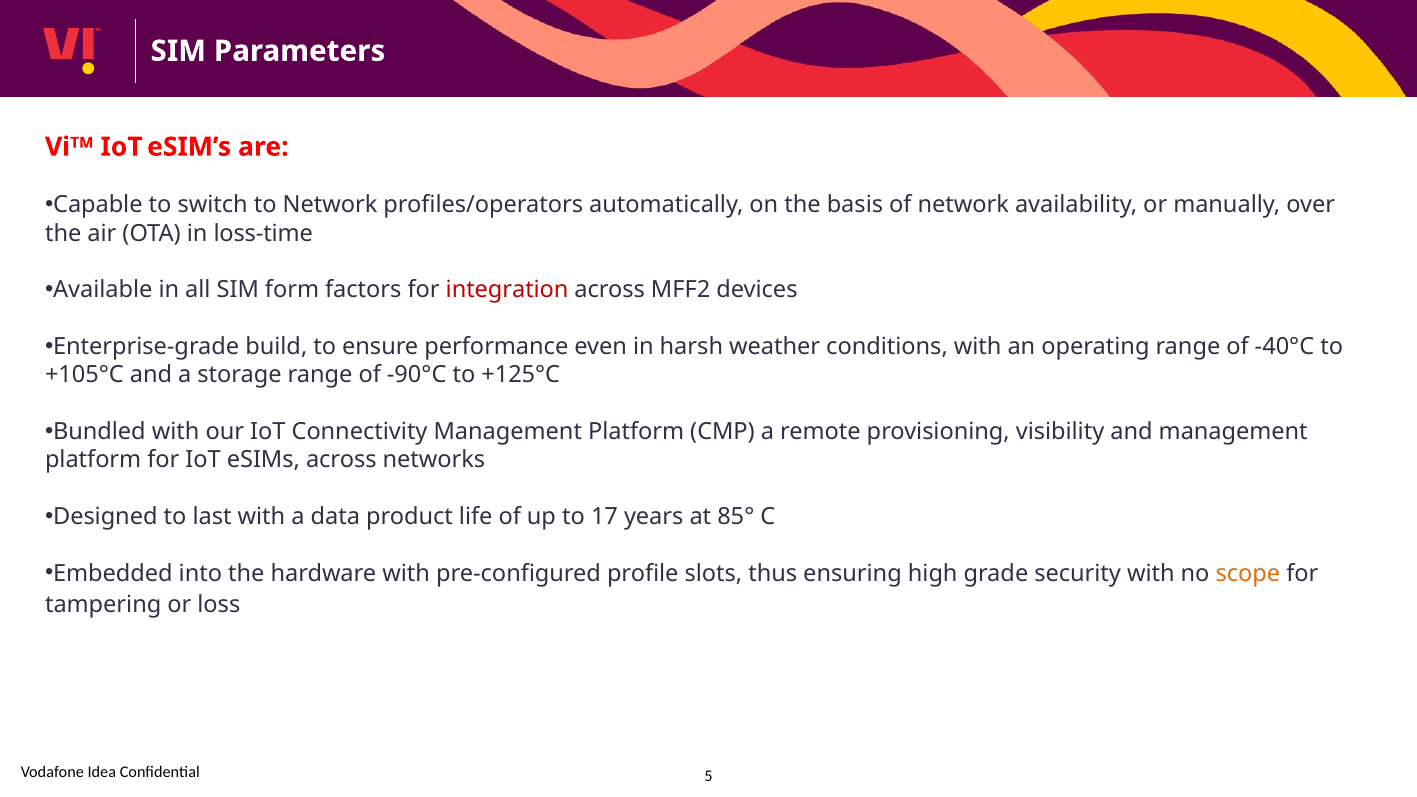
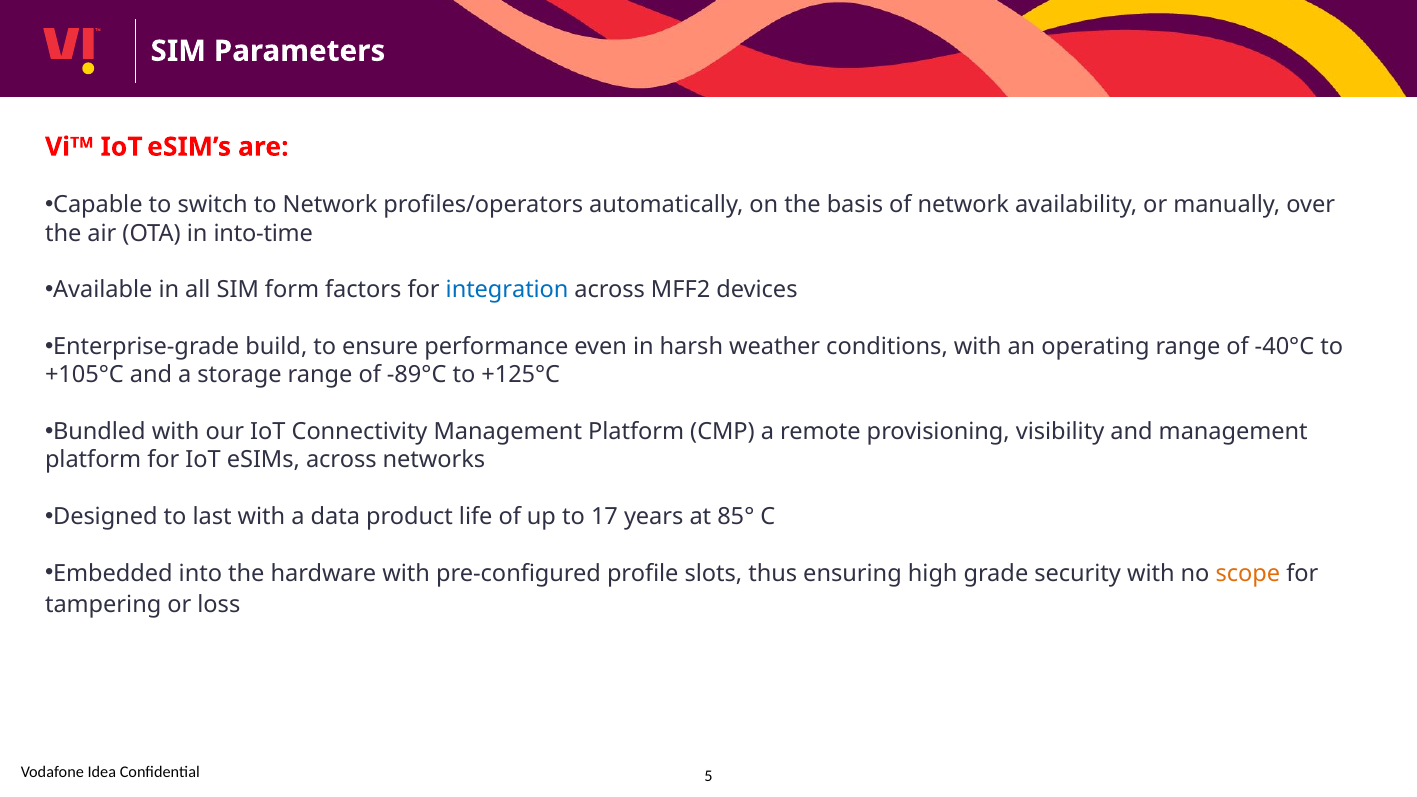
loss-time: loss-time -> into-time (263, 233)
integration colour: red -> blue (507, 290)
-90°C: -90°C -> -89°C (417, 375)
